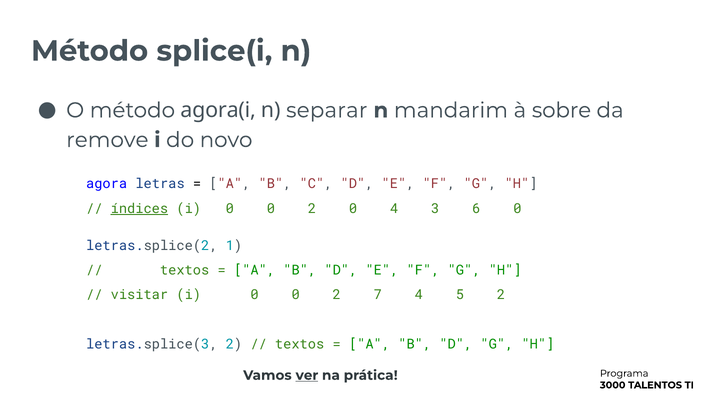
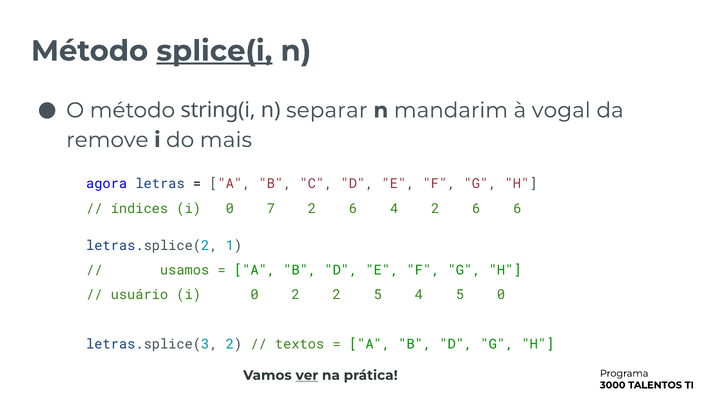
splice(i underline: none -> present (214, 51)
agora(i: agora(i -> string(i (218, 110)
sobre: sobre -> vogal (561, 110)
novo: novo -> mais (226, 140)
índices underline: present -> none (139, 208)
0: 0 -> 7 (271, 208)
0: 0 -> 6 (353, 208)
4 3: 3 -> 2 (435, 208)
6 0: 0 -> 6 (517, 208)
textos: textos -> usamos (185, 270)
visitar: visitar -> usuário (139, 294)
0: 0 -> 2 (296, 294)
2 7: 7 -> 5 (378, 294)
5 2: 2 -> 0 (501, 294)
